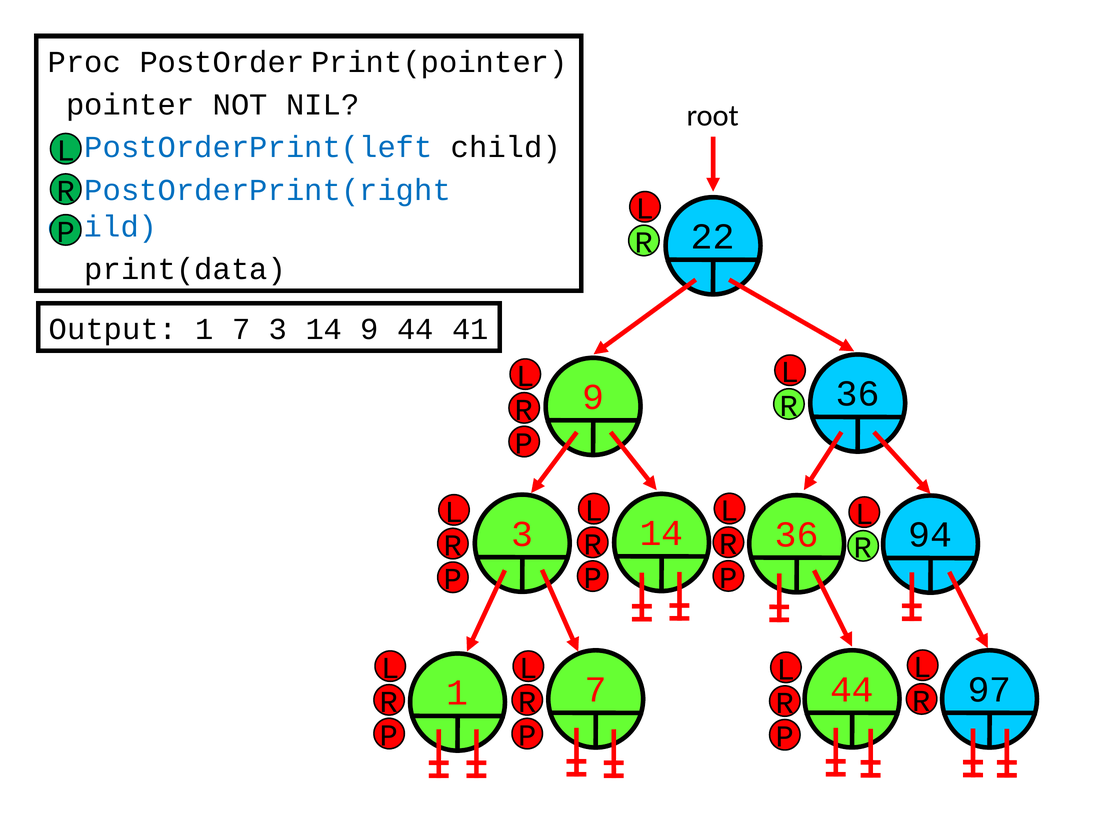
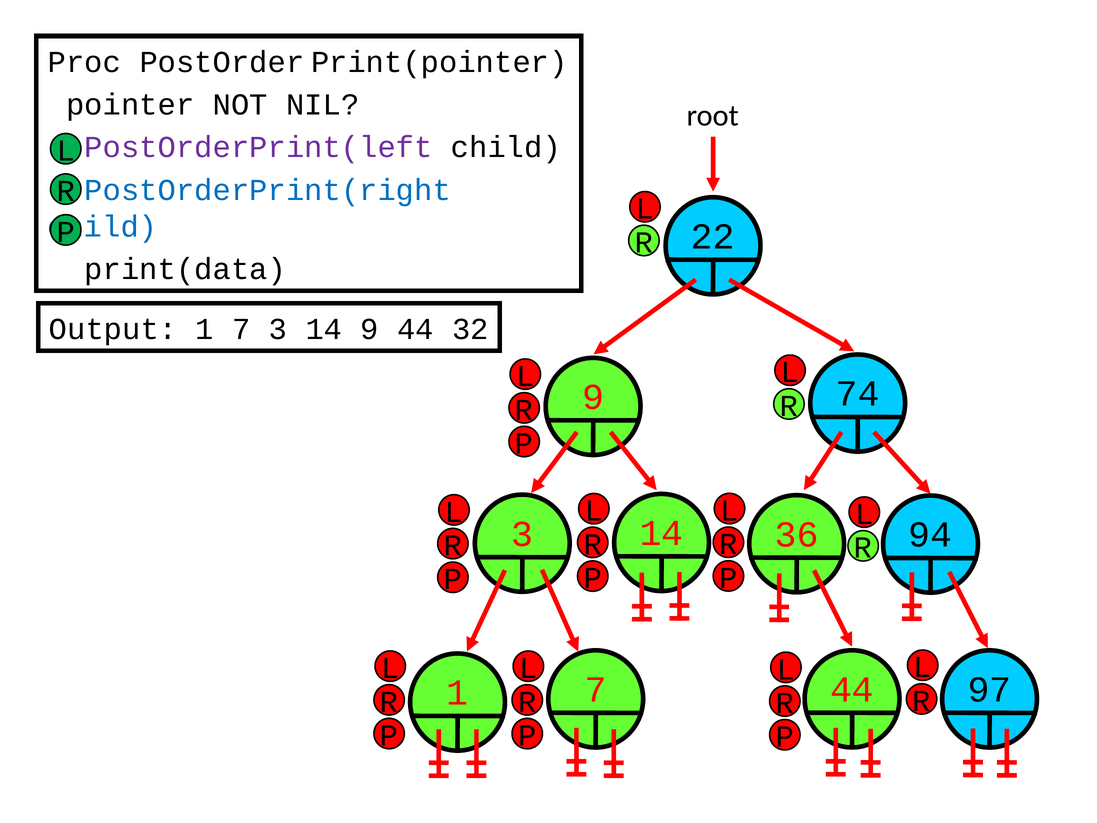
PostOrderPrint(left colour: blue -> purple (259, 147)
41: 41 -> 32 (470, 329)
9 36: 36 -> 74 (858, 394)
